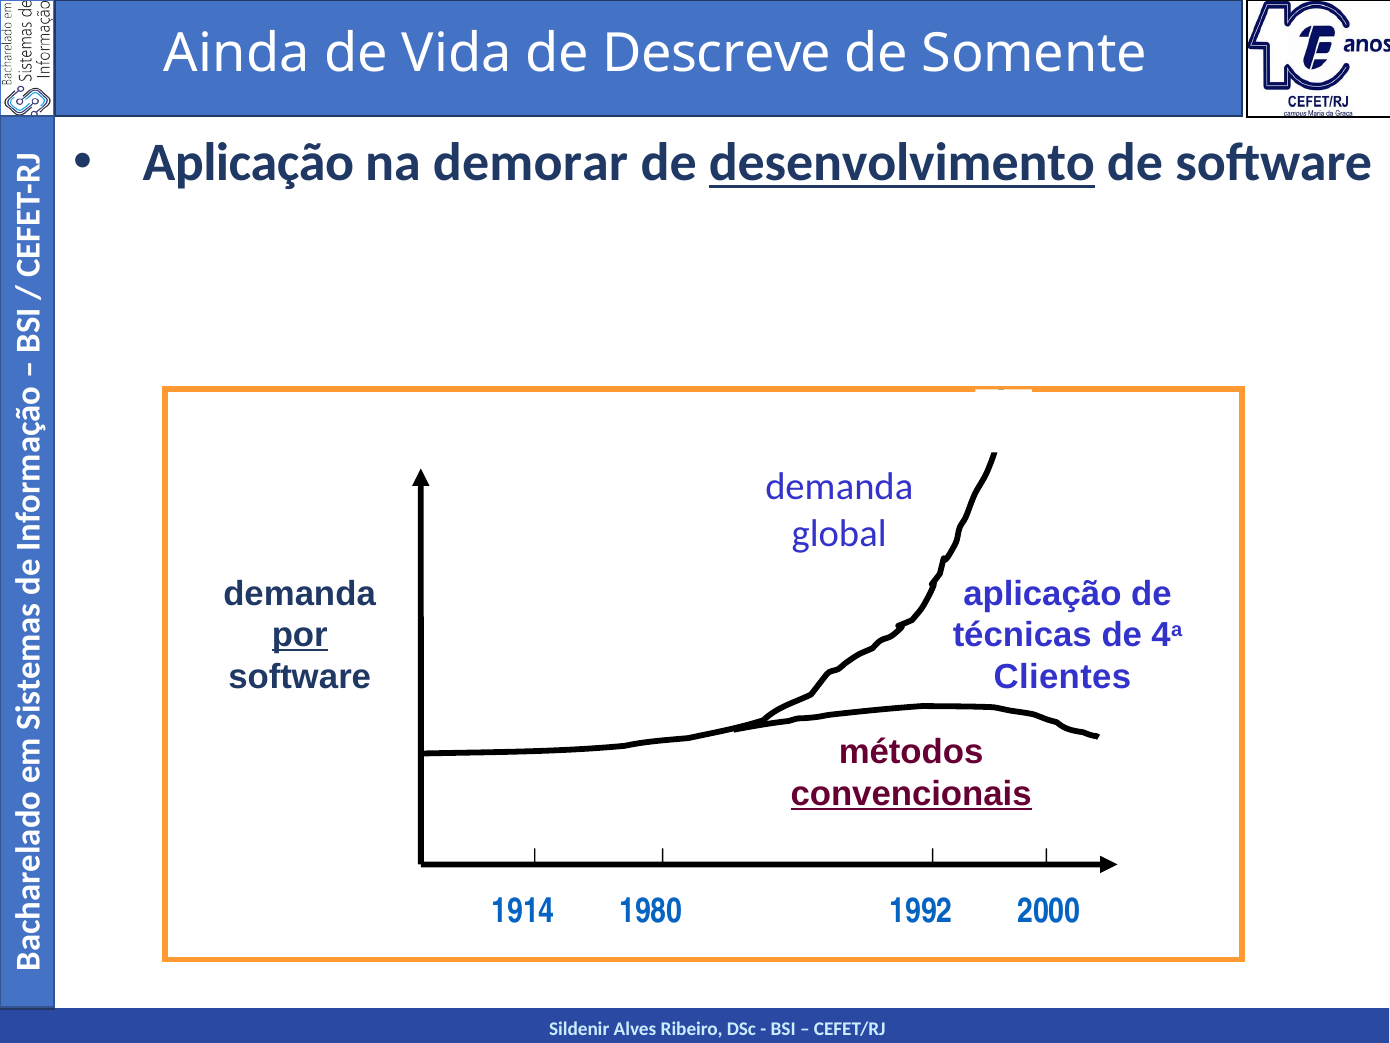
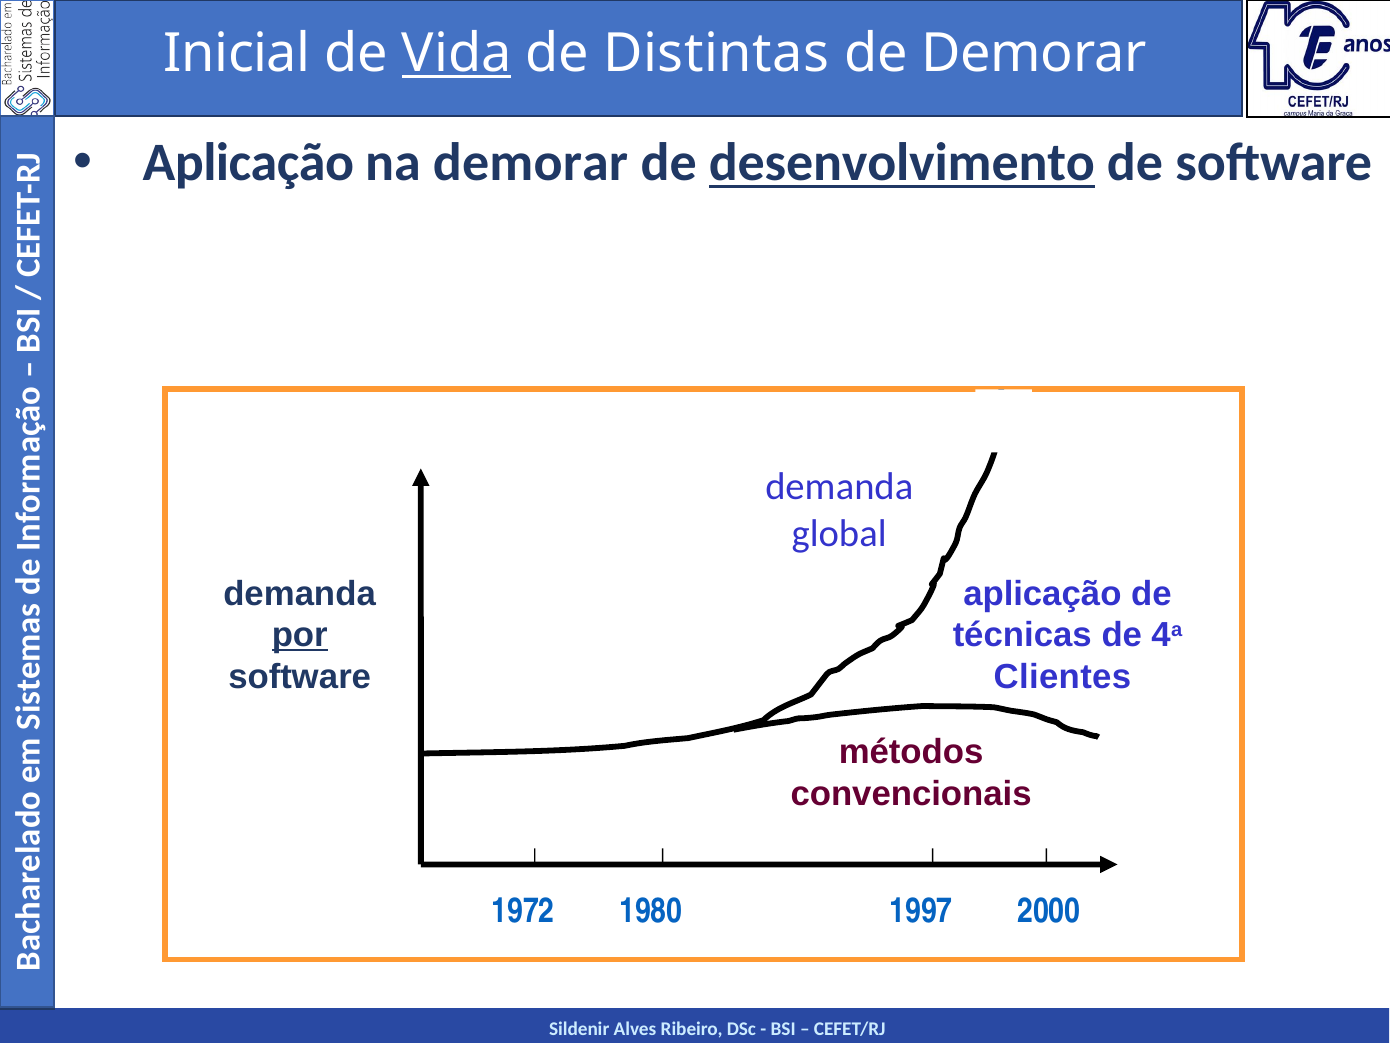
Ainda: Ainda -> Inicial (237, 53)
Vida underline: none -> present (457, 53)
Descreve: Descreve -> Distintas (716, 53)
de Somente: Somente -> Demorar (1035, 53)
convencionais underline: present -> none (911, 793)
1914: 1914 -> 1972 (523, 910)
1992: 1992 -> 1997 (921, 910)
